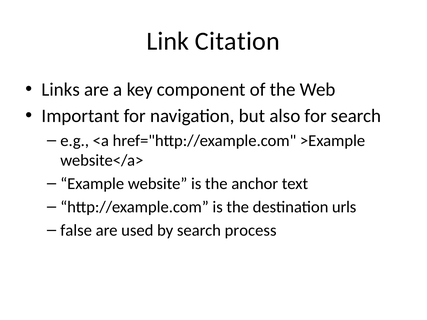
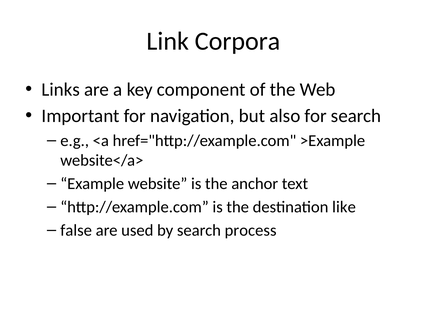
Citation: Citation -> Corpora (238, 41)
urls: urls -> like (344, 207)
